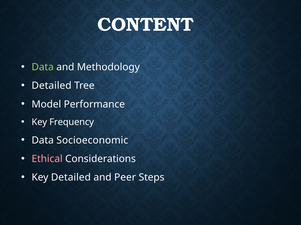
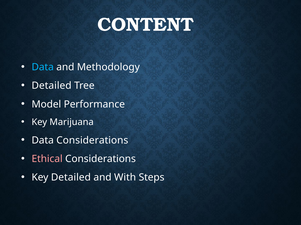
Data colour: light green -> light blue (43, 67)
Frequency: Frequency -> Marijuana (72, 122)
Data Socioeconomic: Socioeconomic -> Considerations (92, 141)
Peer: Peer -> With (125, 178)
